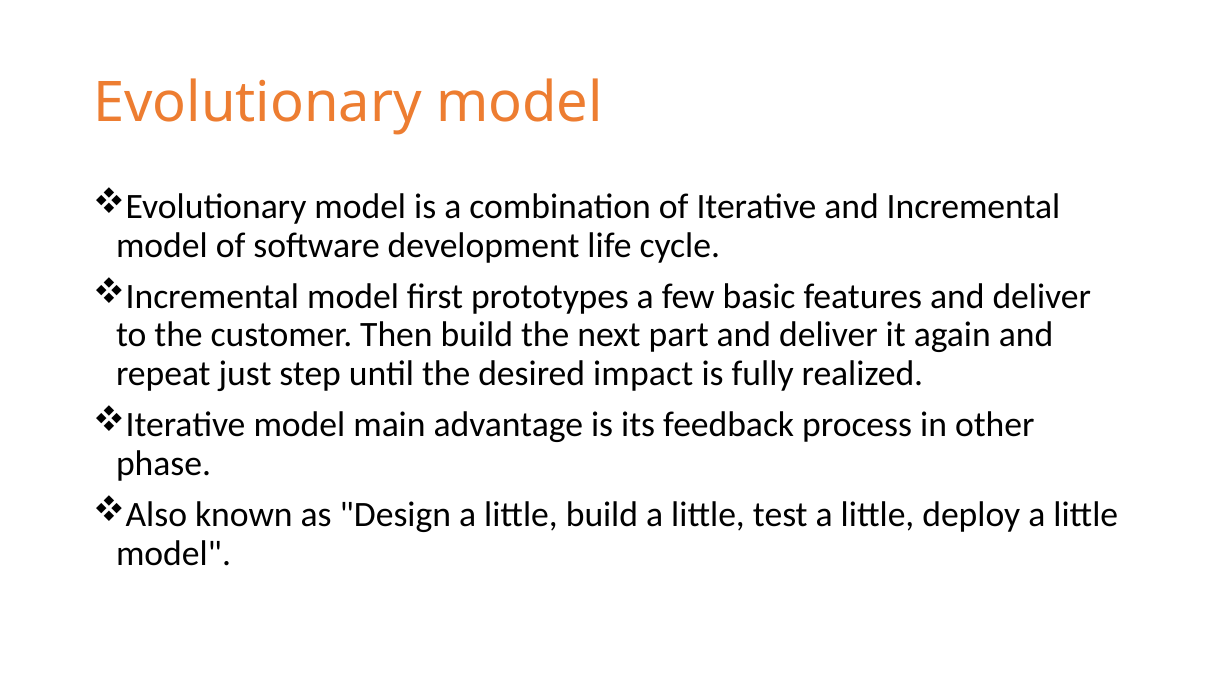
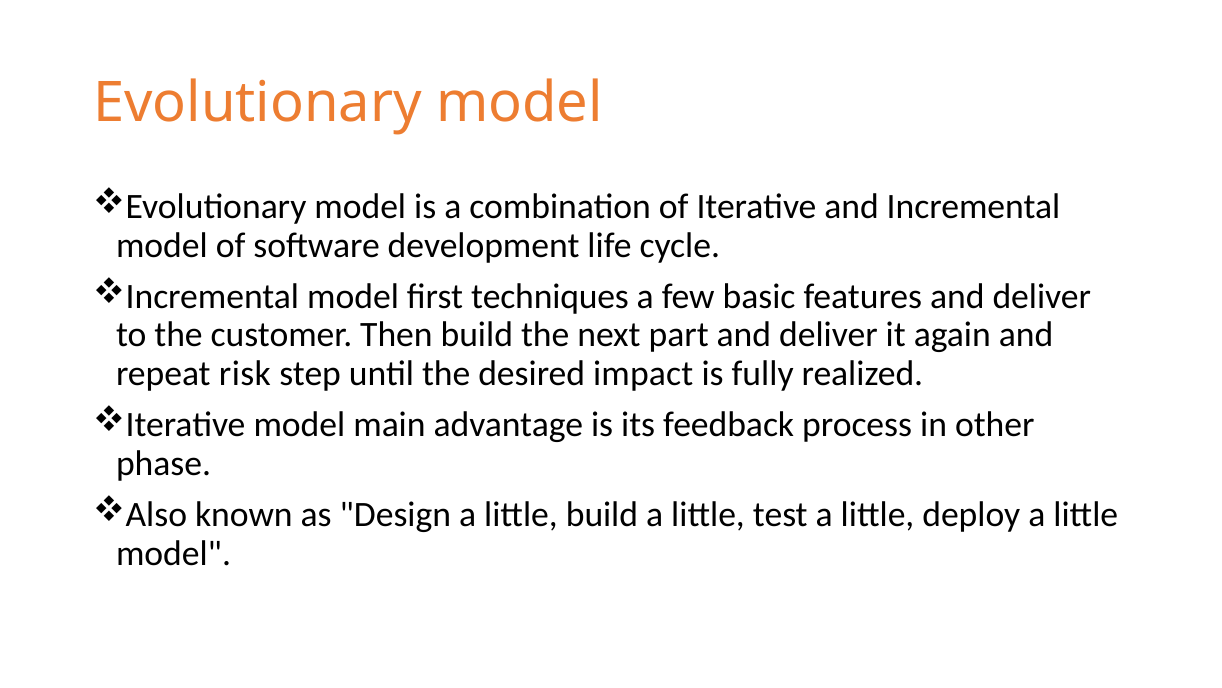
prototypes: prototypes -> techniques (550, 296)
just: just -> risk (245, 373)
